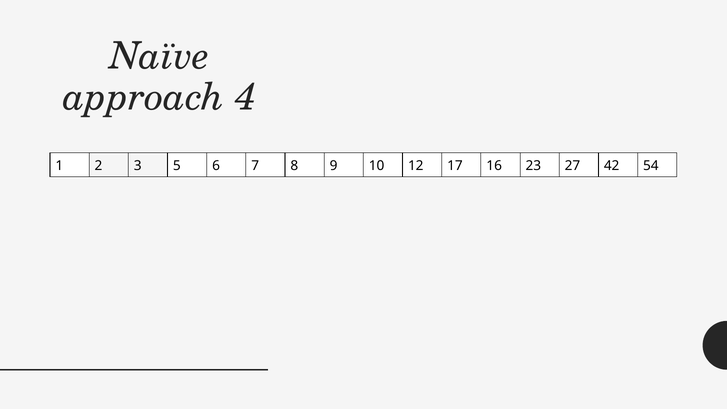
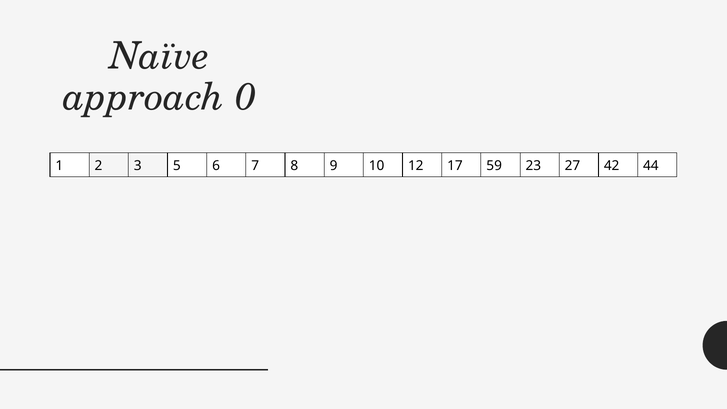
4: 4 -> 0 (246, 97)
16: 16 -> 59 (494, 165)
54: 54 -> 44 (651, 165)
